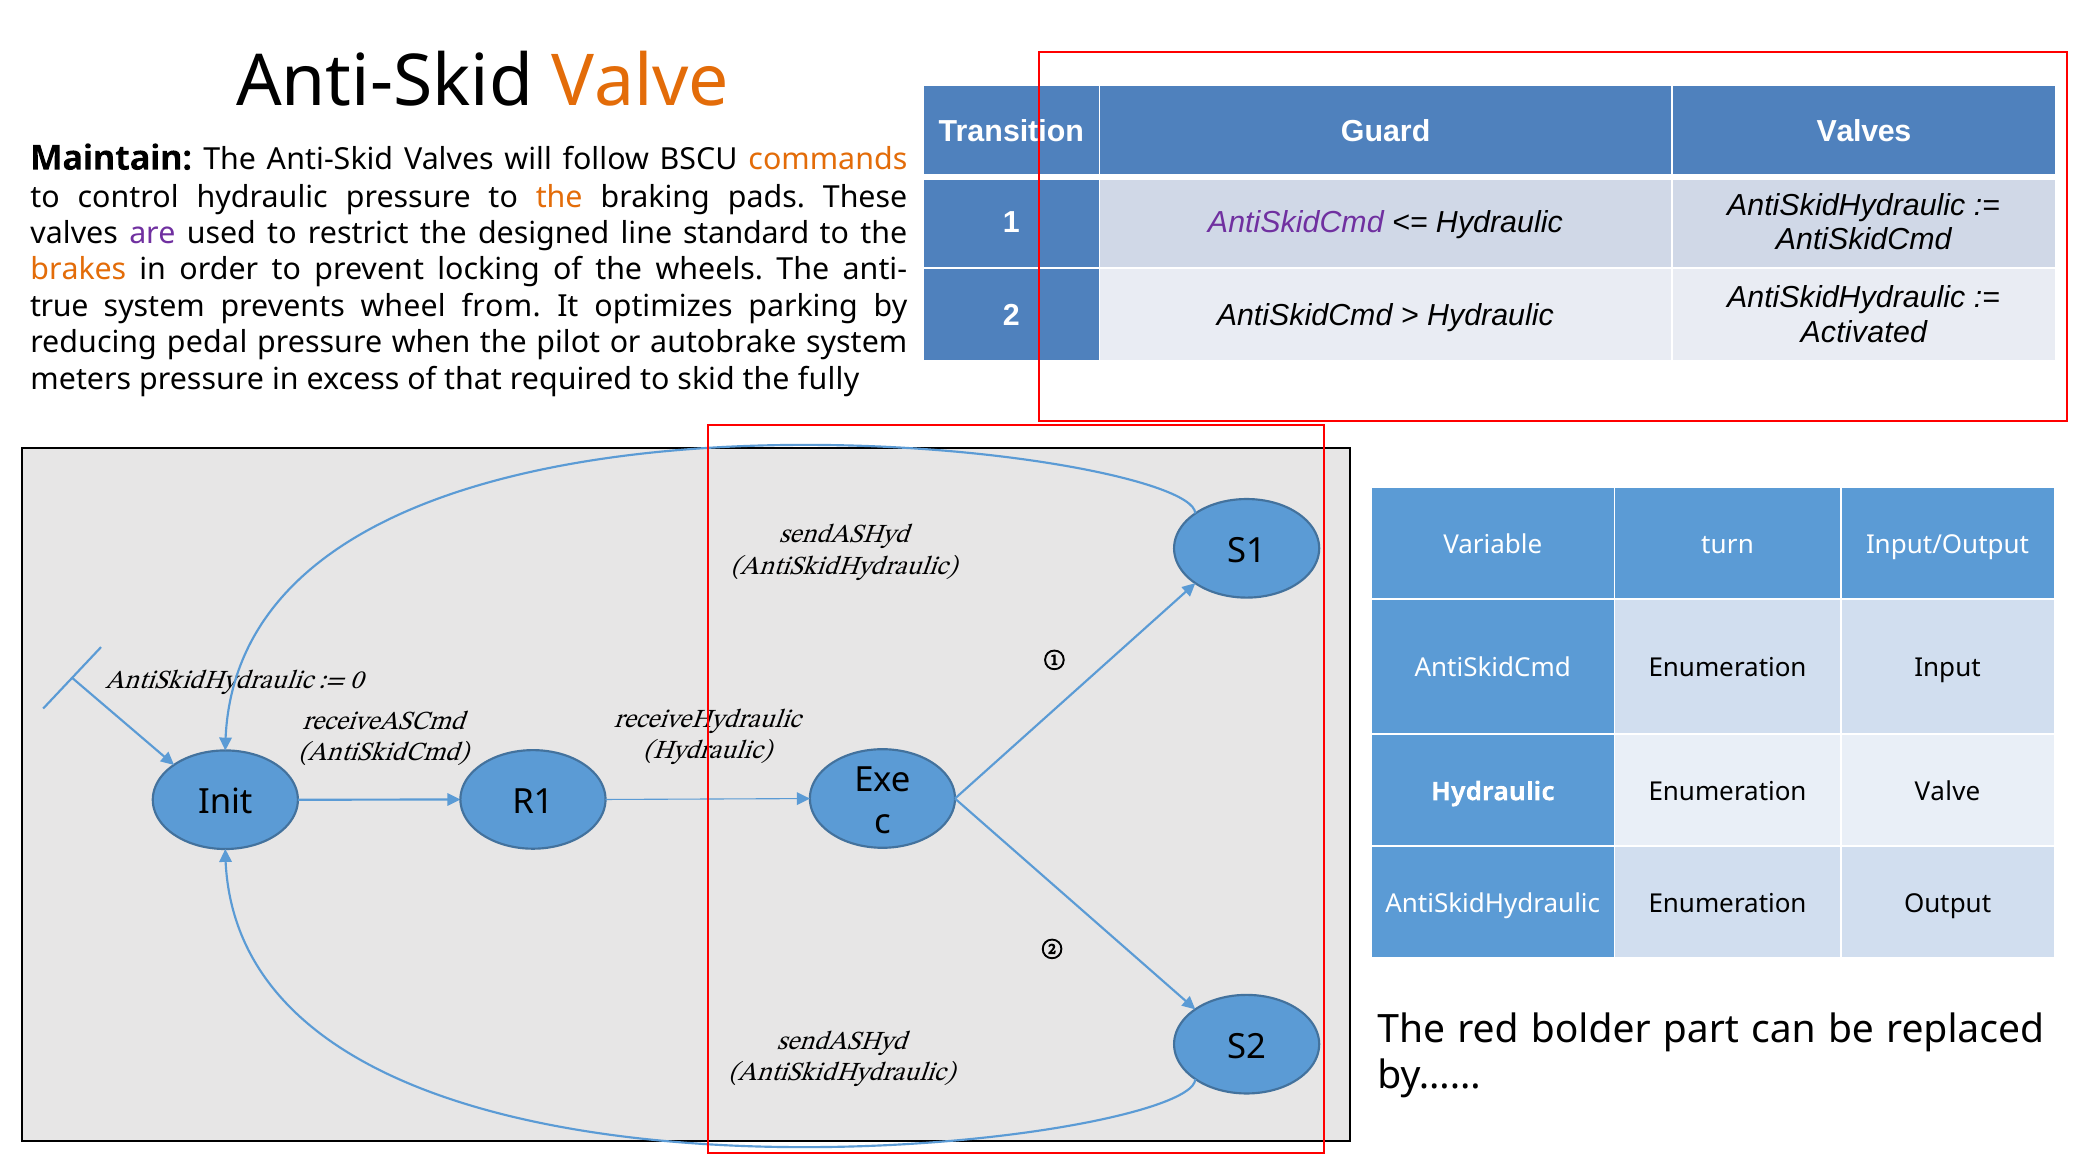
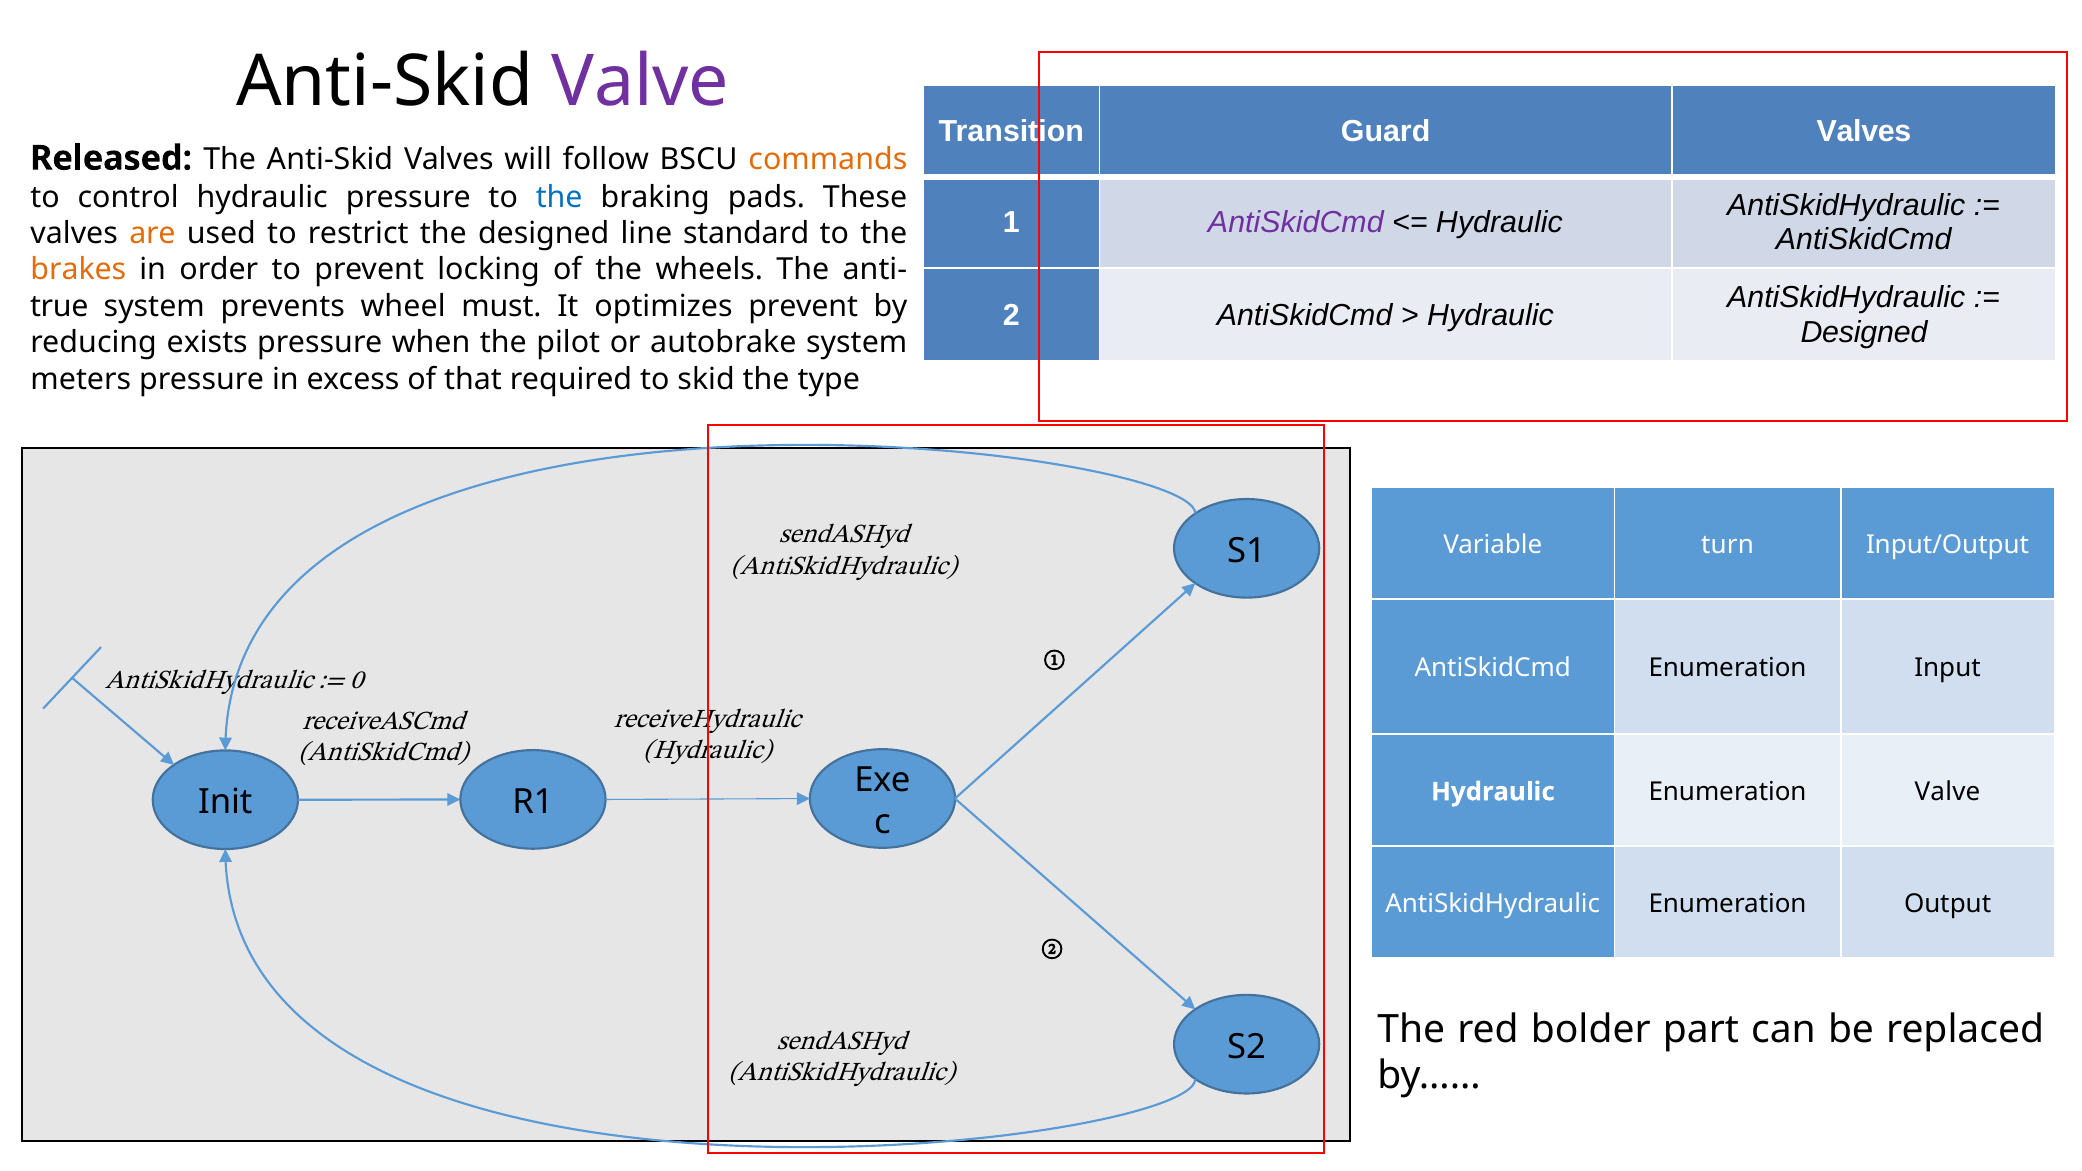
Valve colour: orange -> purple (640, 82)
Maintain: Maintain -> Released (111, 158)
the colour: orange -> blue (559, 197)
are colour: purple -> orange (152, 233)
from: from -> must (501, 306)
optimizes parking: parking -> prevent (803, 306)
Activated: Activated -> Designed (1864, 332)
pedal: pedal -> exists (207, 343)
fully: fully -> type (829, 379)
